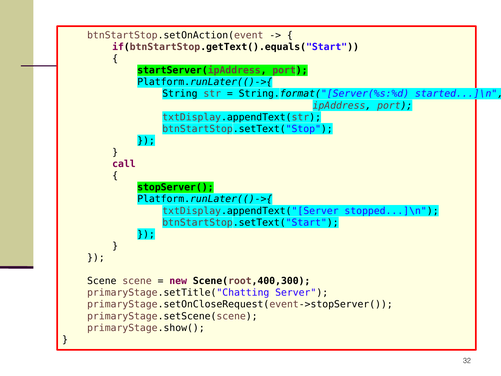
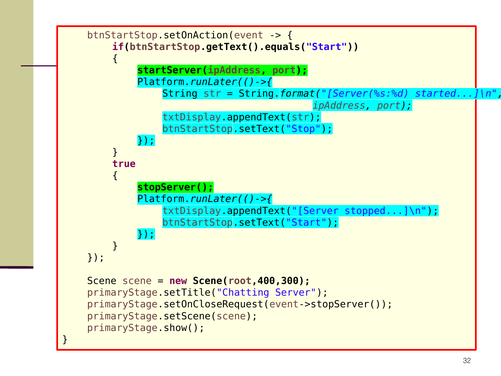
call: call -> true (124, 164)
